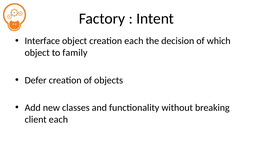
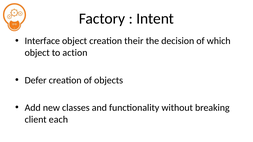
creation each: each -> their (134, 41)
family: family -> action (75, 53)
